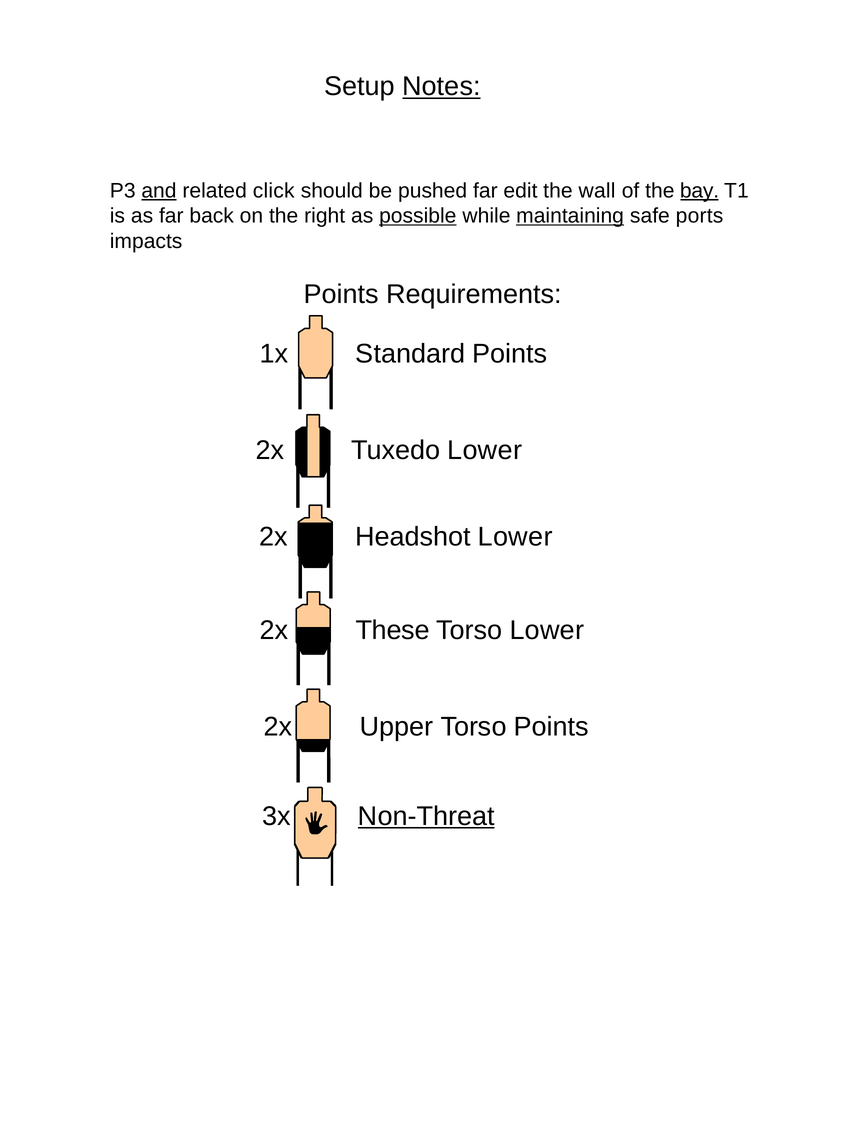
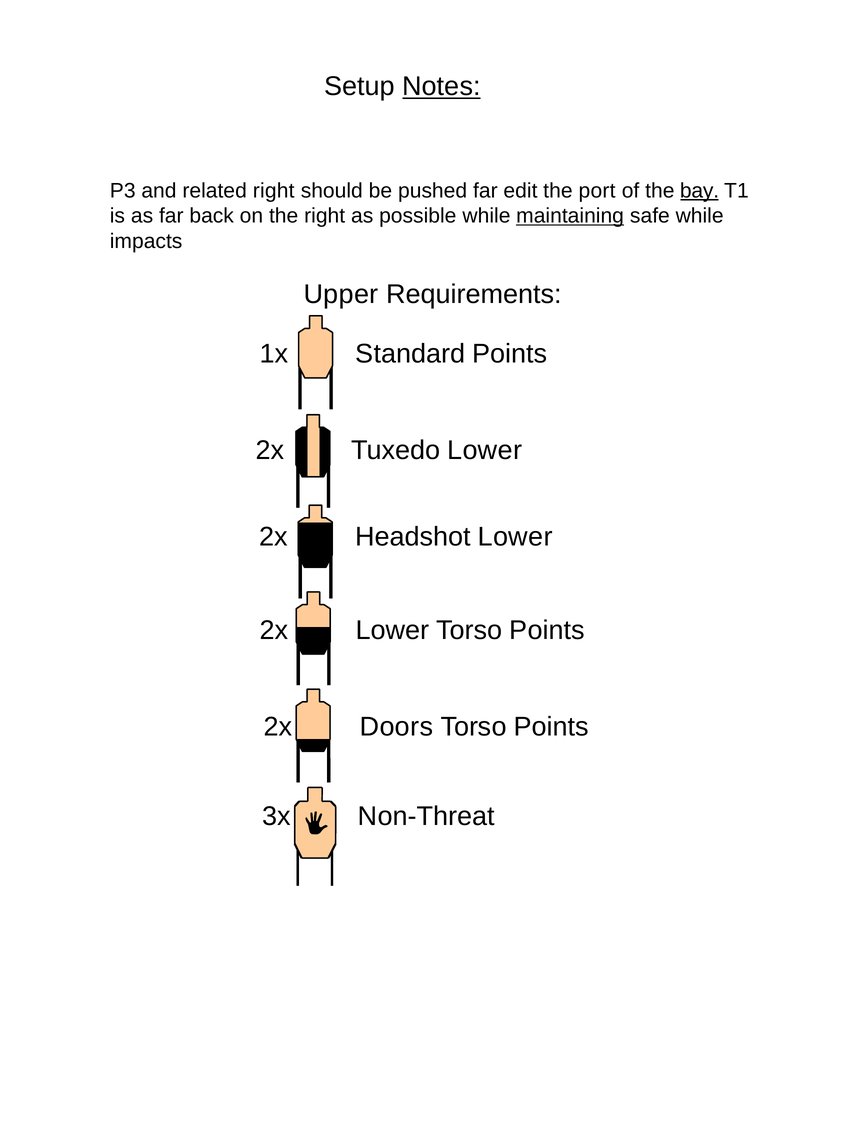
and underline: present -> none (159, 191)
related click: click -> right (274, 191)
wall: wall -> port (597, 191)
possible underline: present -> none (418, 216)
safe ports: ports -> while (700, 216)
Points: Points -> Upper (341, 294)
2x These: These -> Lower (393, 631)
Lower: Lower -> Points (547, 631)
Upper: Upper -> Doors (396, 727)
Non-Threat underline: present -> none (426, 817)
